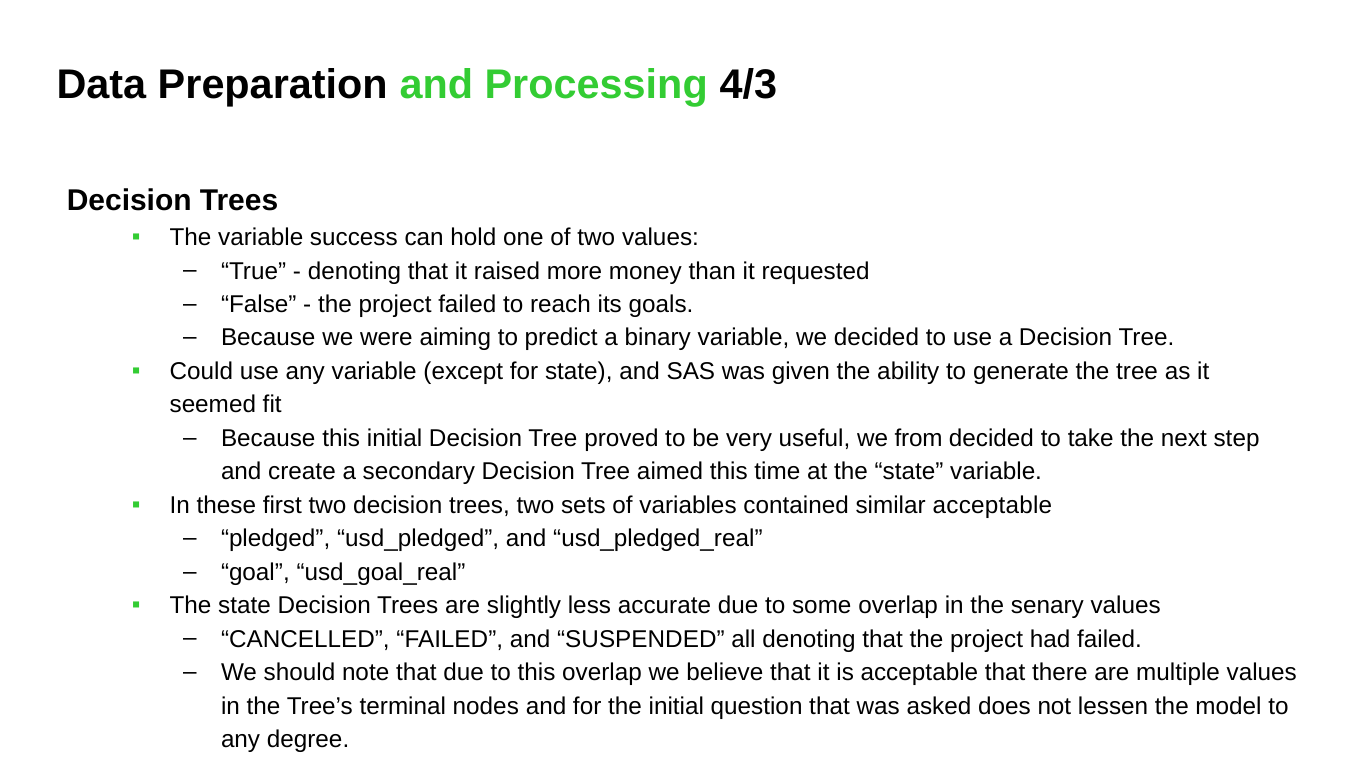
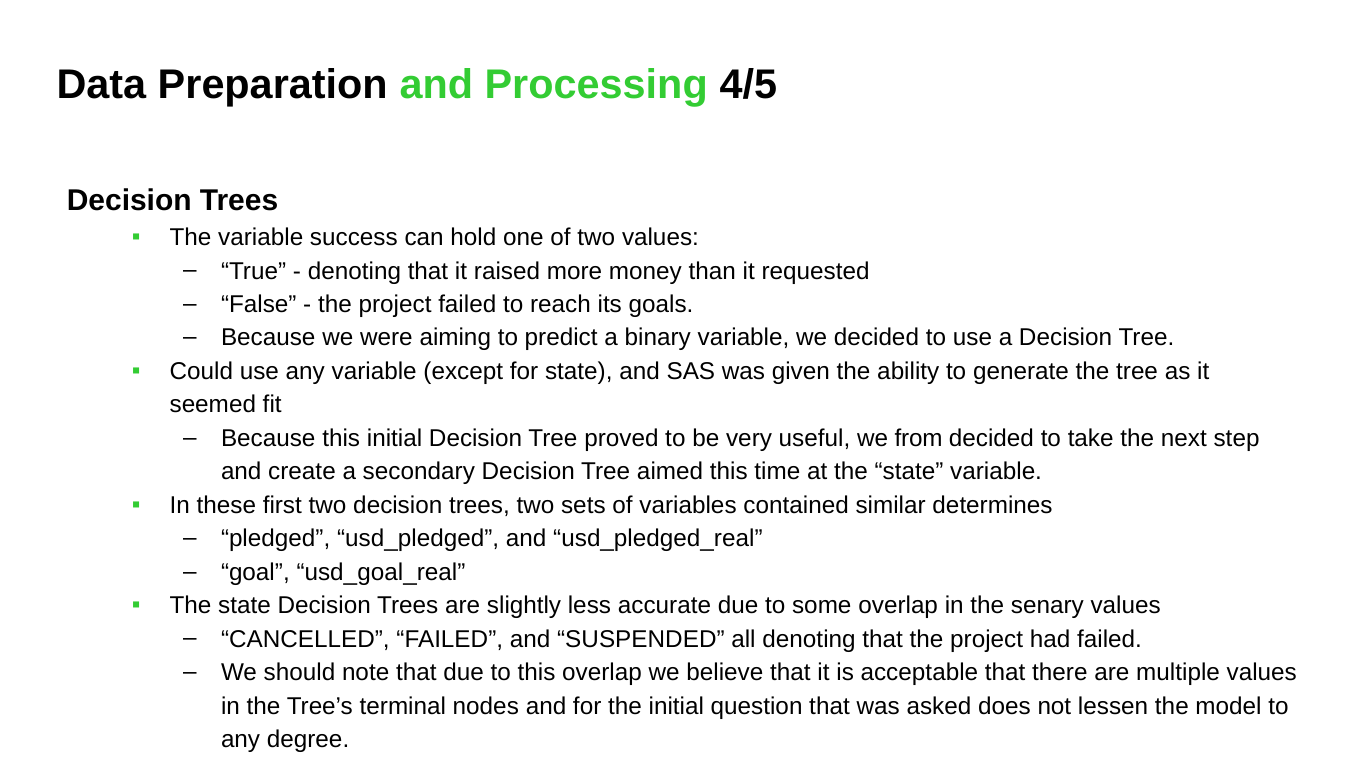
4/3: 4/3 -> 4/5 (748, 84)
similar acceptable: acceptable -> determines (993, 505)
